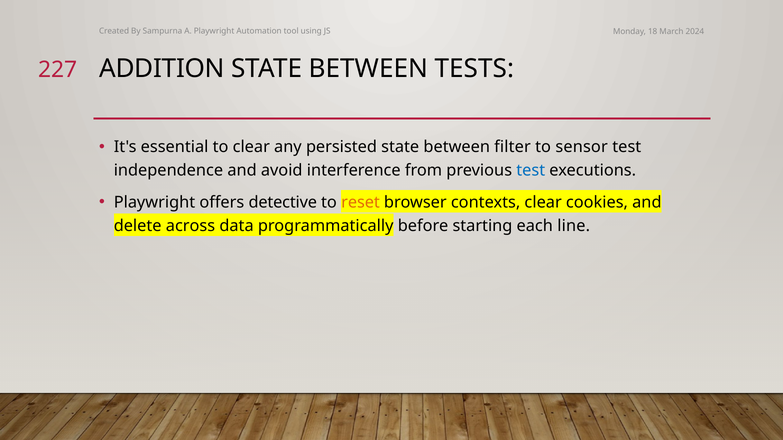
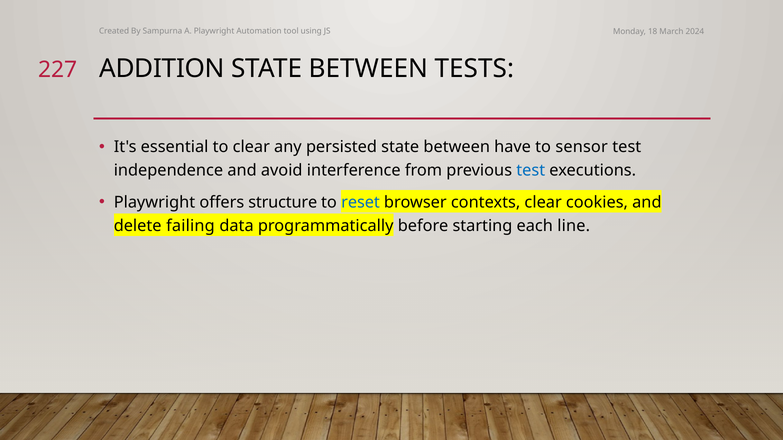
filter: filter -> have (513, 147)
detective: detective -> structure (283, 202)
reset colour: orange -> blue (361, 202)
across: across -> failing (190, 226)
